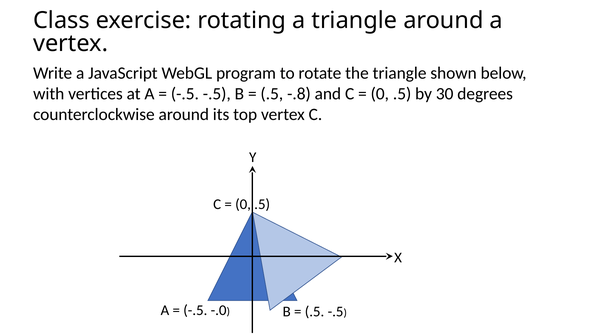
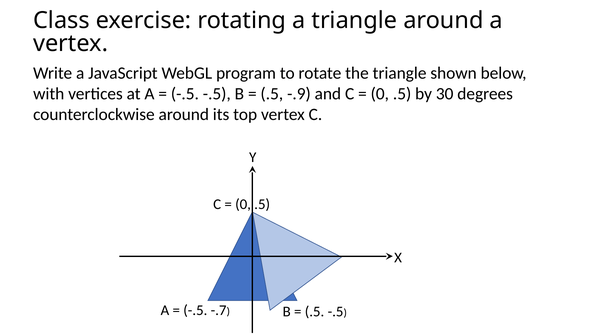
-.8: -.8 -> -.9 (299, 94)
-.0: -.0 -> -.7 (219, 310)
